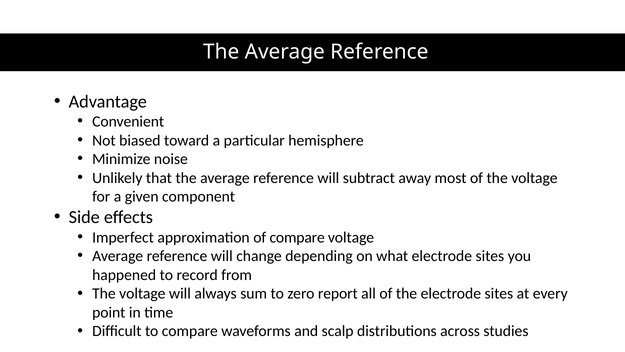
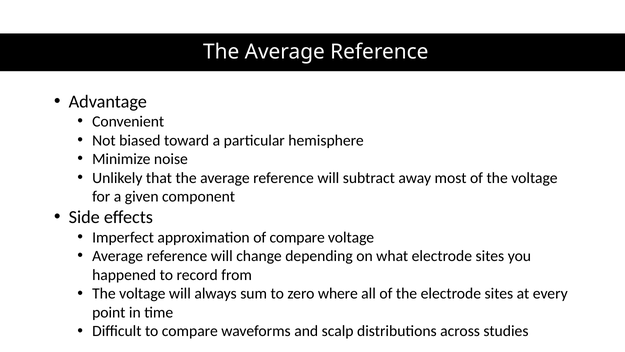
report: report -> where (338, 293)
